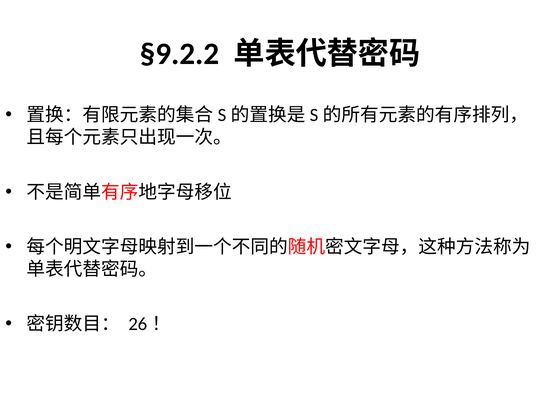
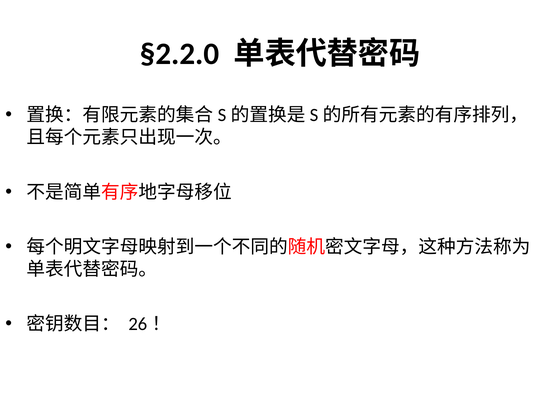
§9.2.2: §9.2.2 -> §2.2.0 (179, 54)
